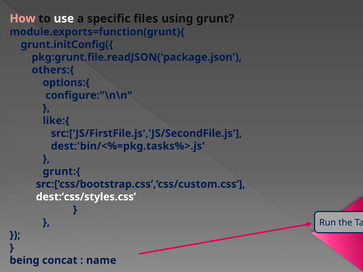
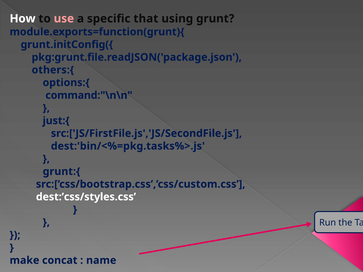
How colour: pink -> white (23, 19)
use colour: white -> pink (64, 19)
files: files -> that (146, 19)
configure:"\n\n: configure:"\n\n -> command:"\n\n (89, 95)
like:{: like:{ -> just:{ (56, 121)
being: being -> make (24, 261)
